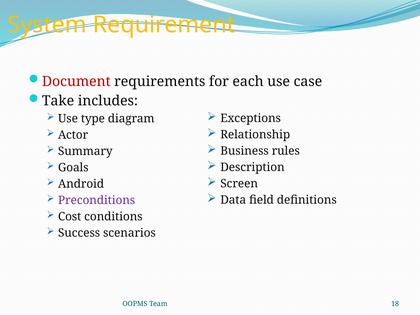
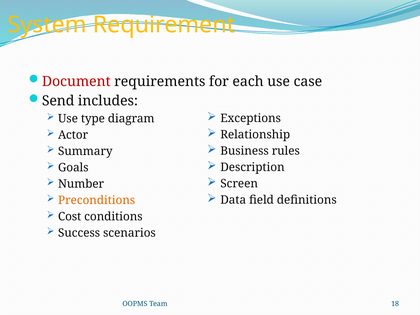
Take: Take -> Send (58, 101)
Android: Android -> Number (81, 184)
Preconditions colour: purple -> orange (97, 200)
